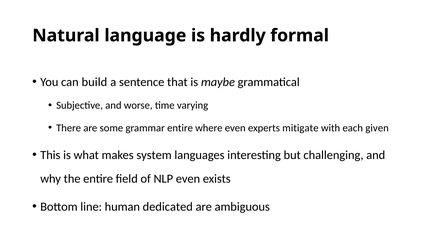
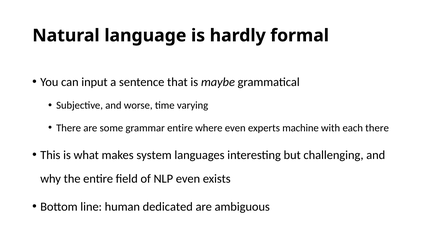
build: build -> input (95, 82)
mitigate: mitigate -> machine (301, 128)
each given: given -> there (377, 128)
